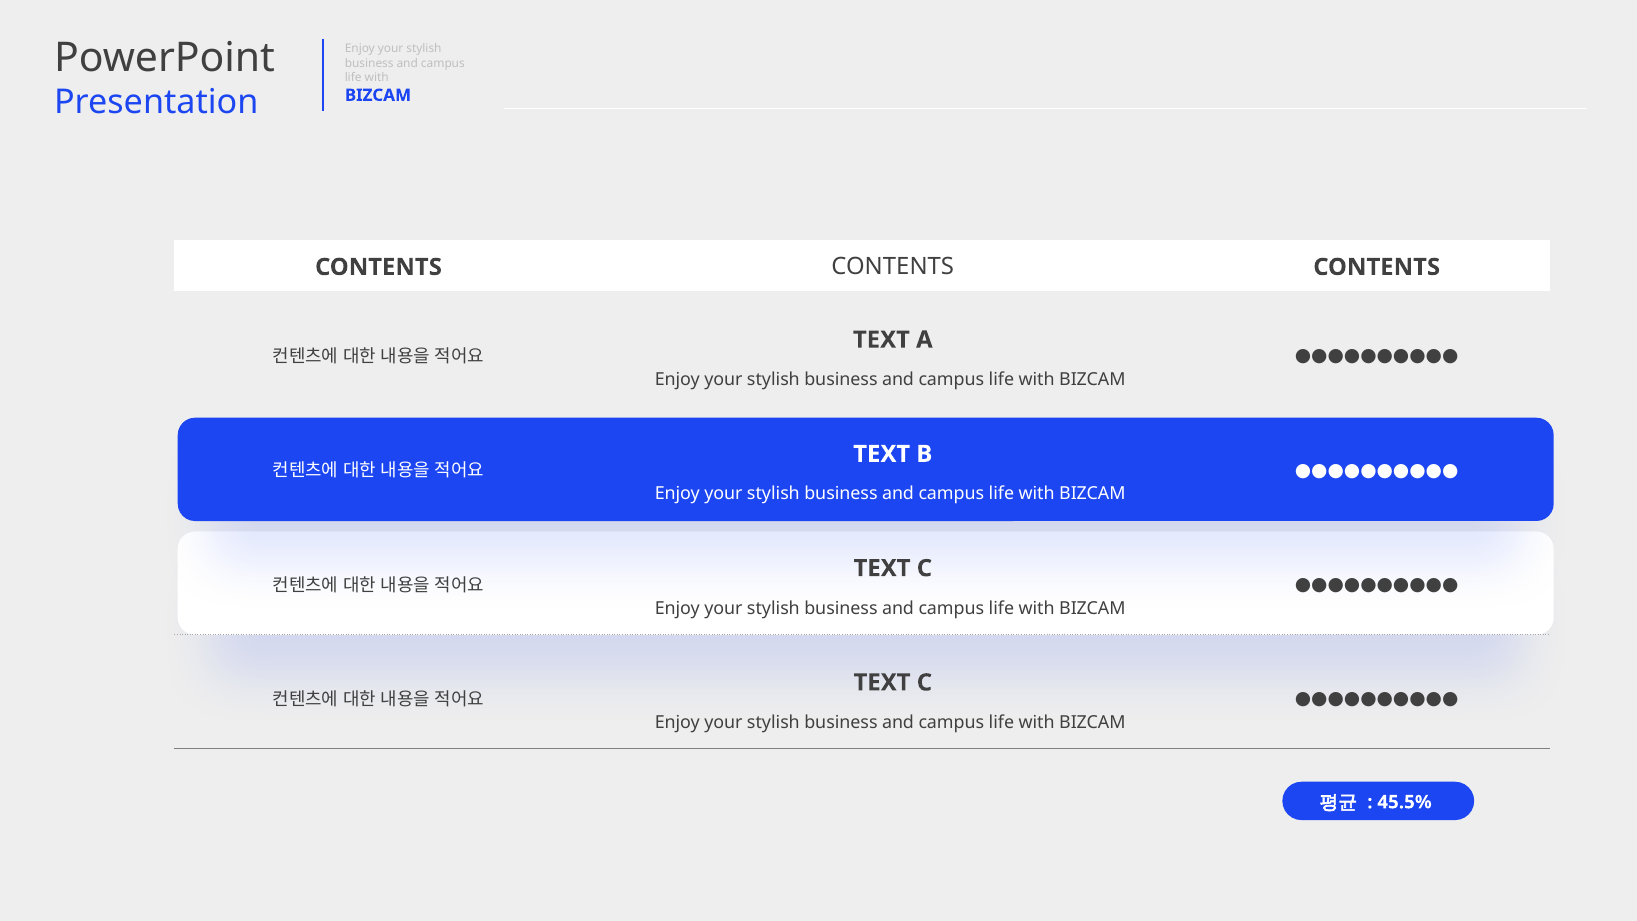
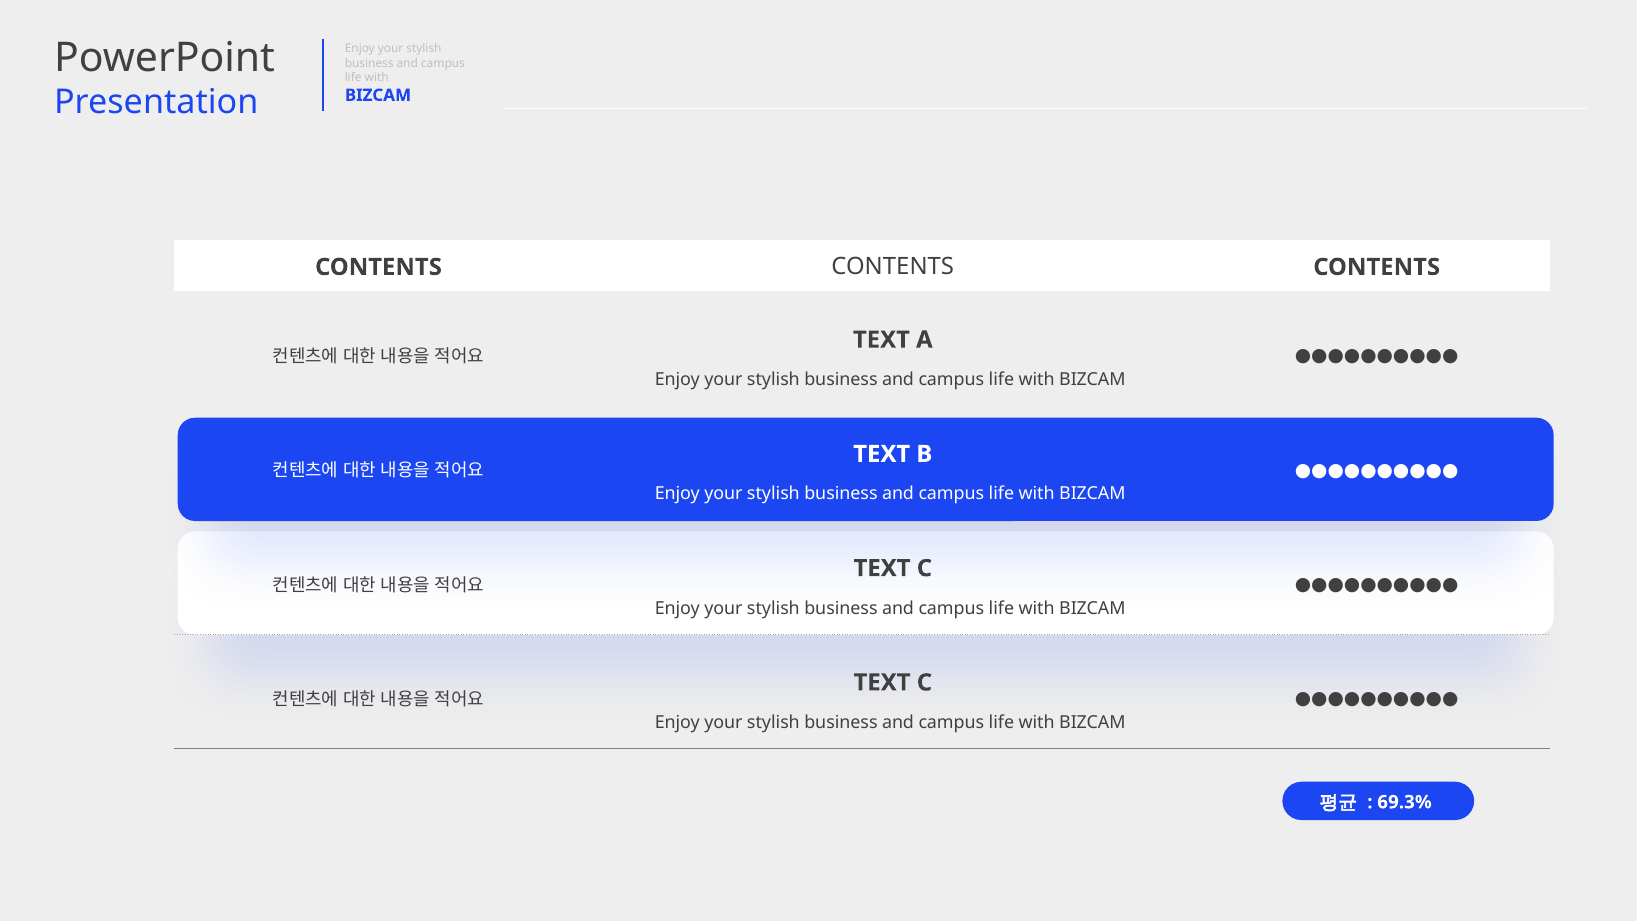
45.5%: 45.5% -> 69.3% (1405, 802)
